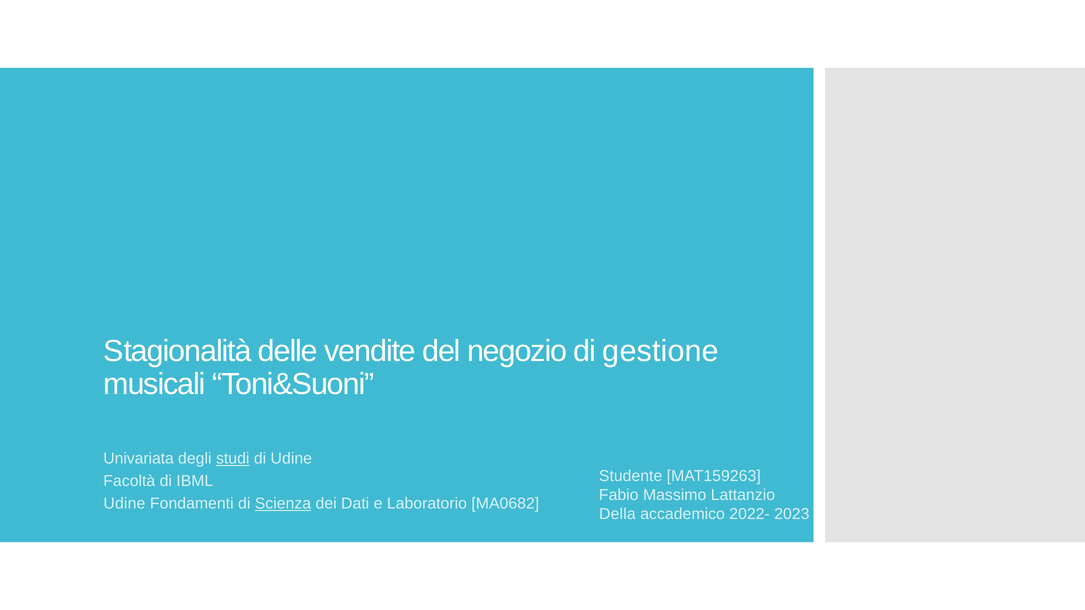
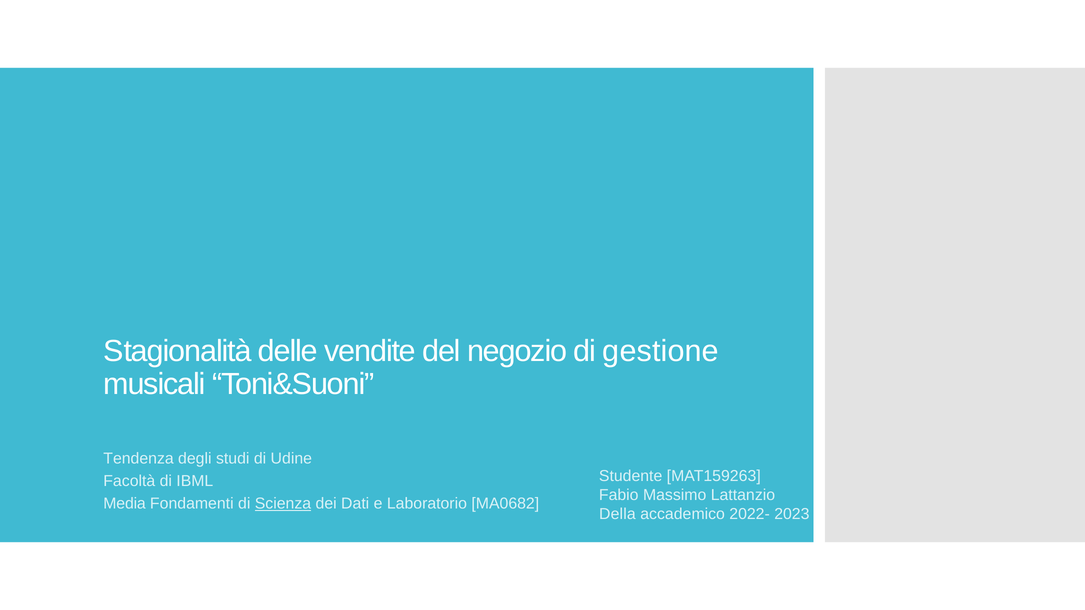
Univariata: Univariata -> Tendenza (139, 459)
studi underline: present -> none (233, 459)
Udine: Udine -> Media (125, 504)
